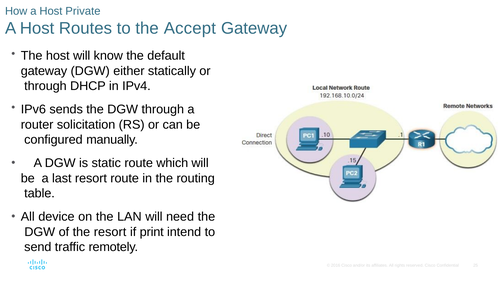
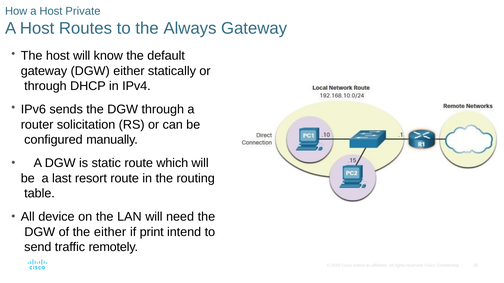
Accept: Accept -> Always (190, 28)
the resort: resort -> either (110, 232)
